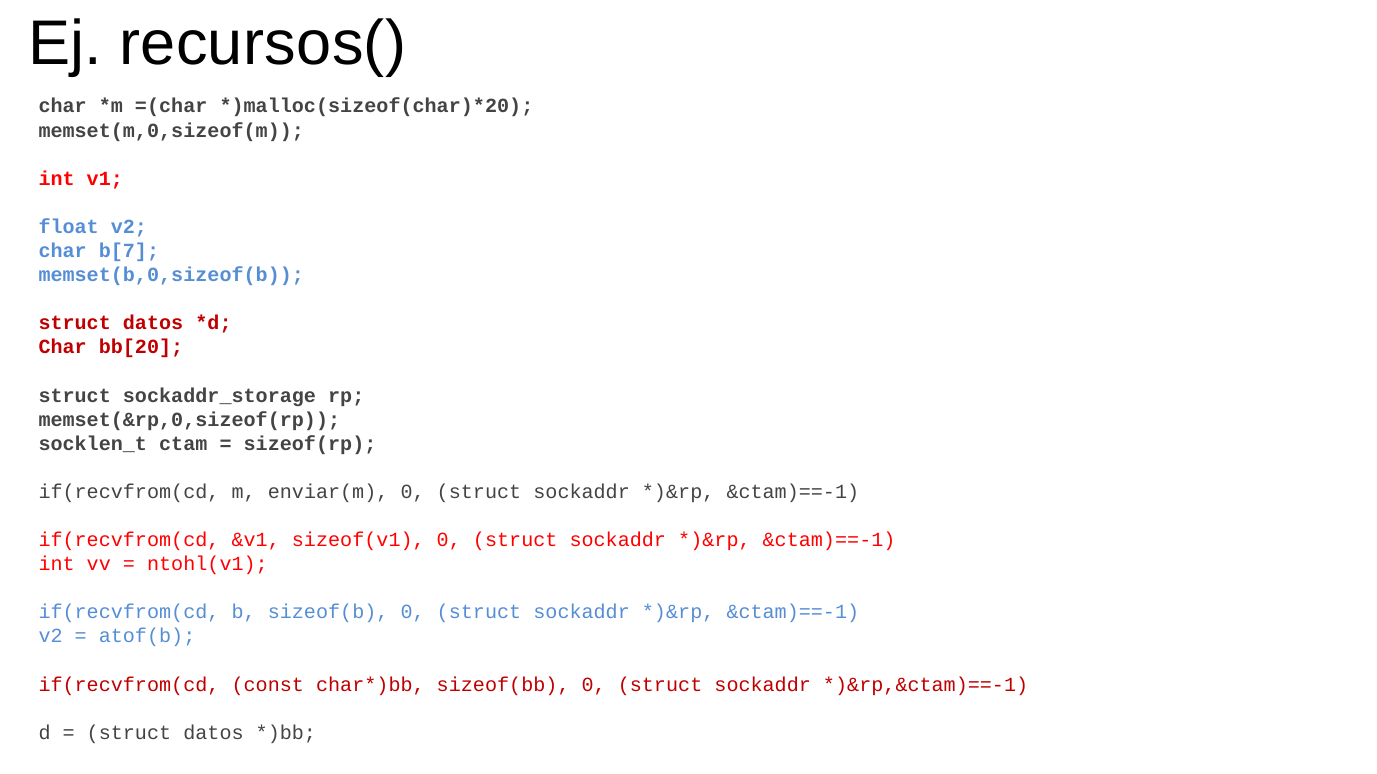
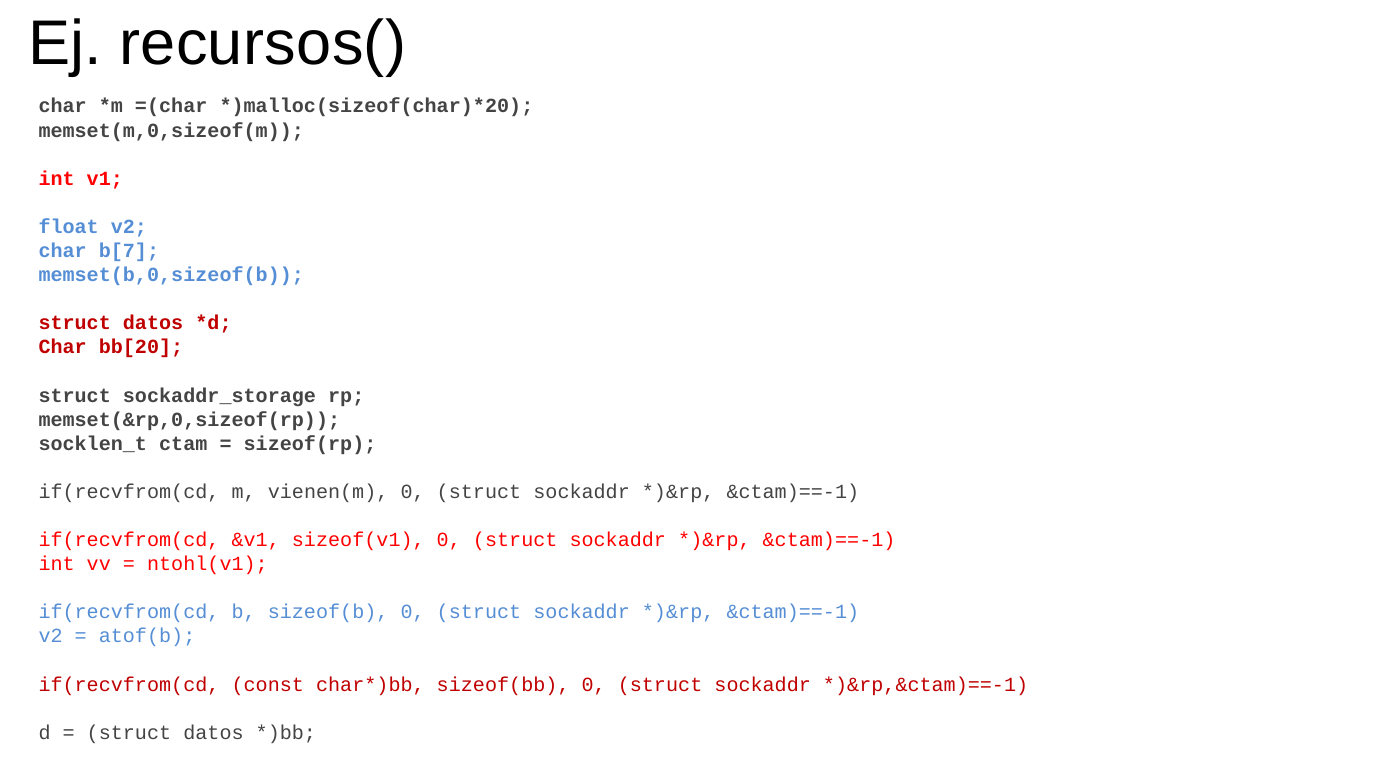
enviar(m: enviar(m -> vienen(m (328, 492)
